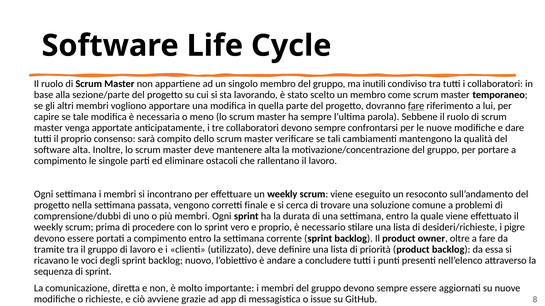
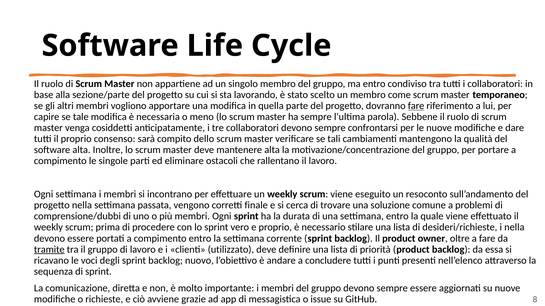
ma inutili: inutili -> entro (374, 84)
apportate: apportate -> cosiddetti (112, 128)
i pigre: pigre -> nella (514, 228)
tramite underline: none -> present (49, 250)
